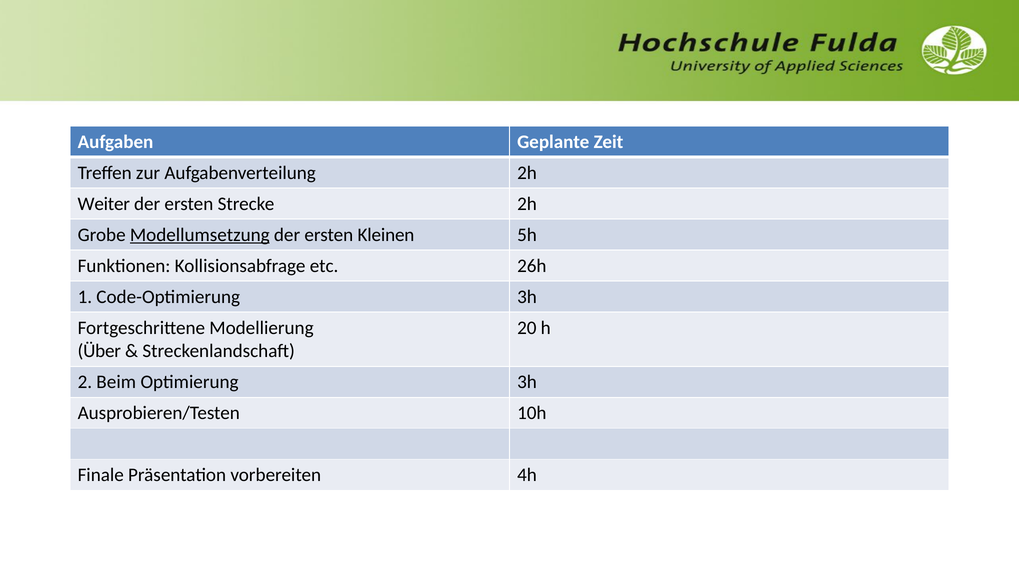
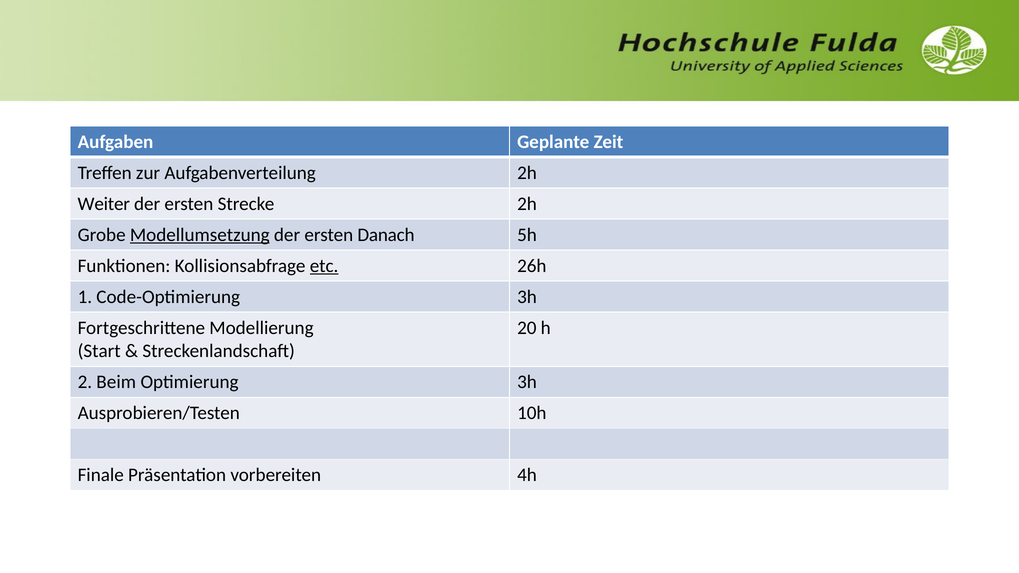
Kleinen: Kleinen -> Danach (386, 235)
etc underline: none -> present (324, 266)
Über: Über -> Start (99, 351)
